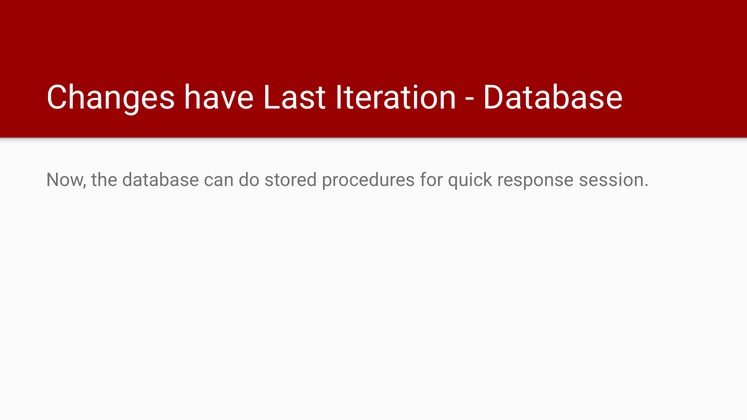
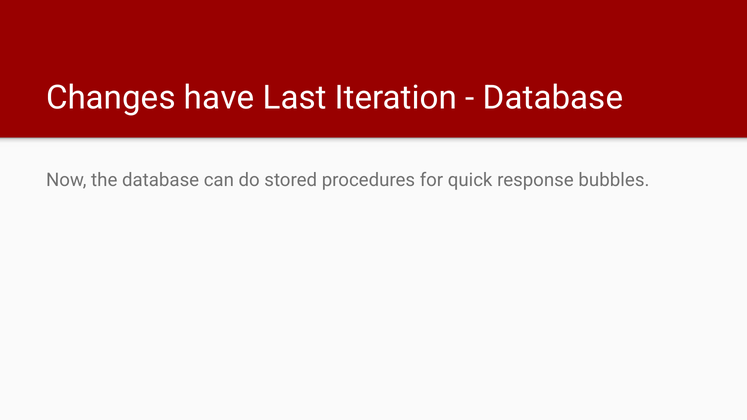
session: session -> bubbles (614, 180)
